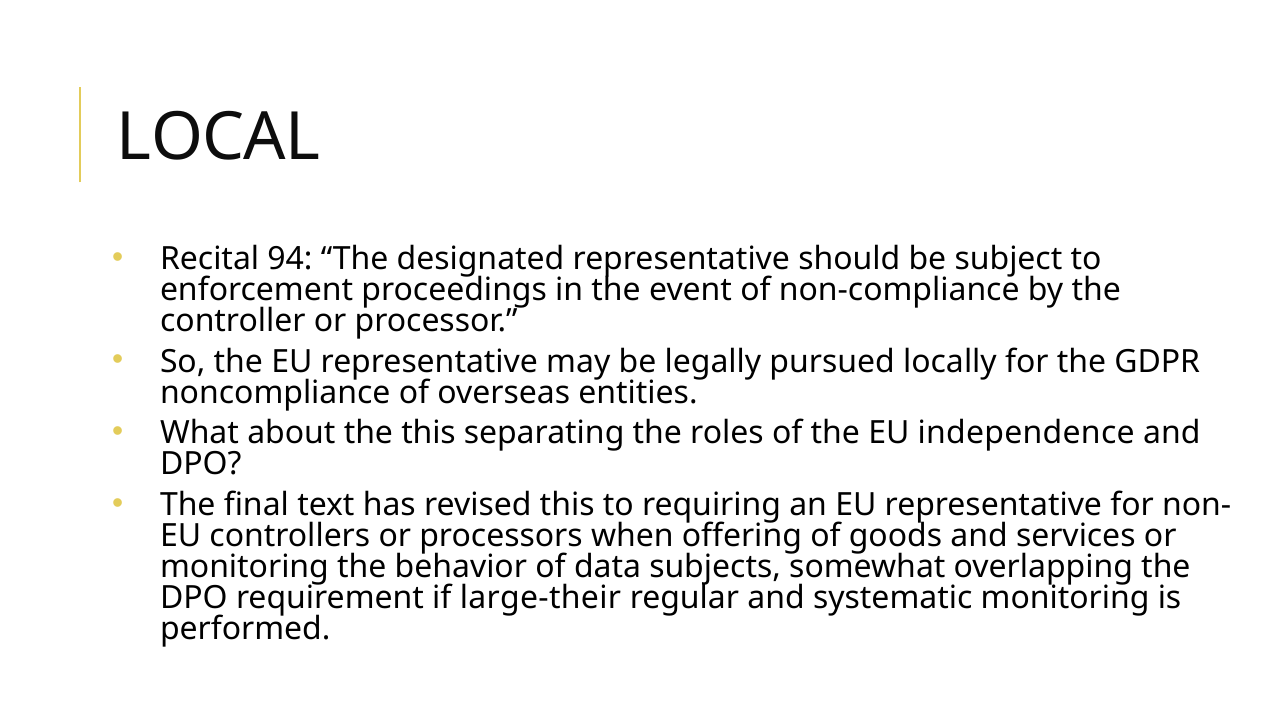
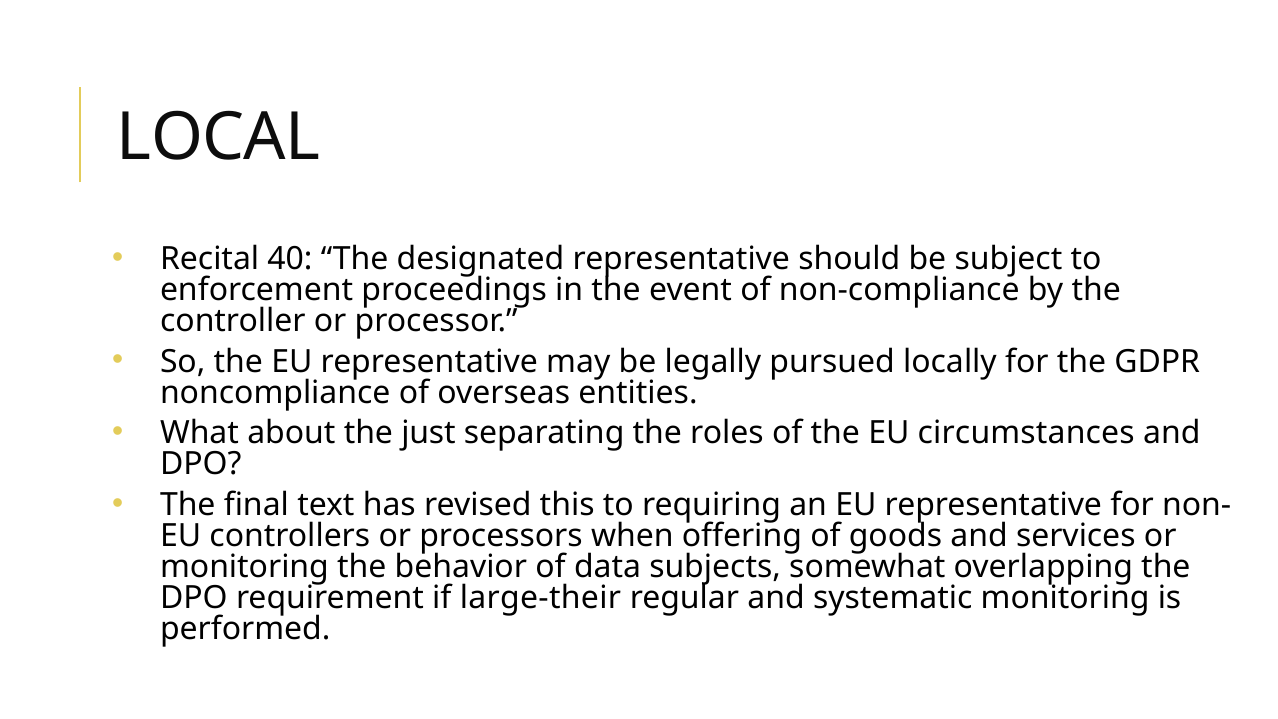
94: 94 -> 40 (290, 259)
the this: this -> just (428, 433)
independence: independence -> circumstances (1026, 433)
